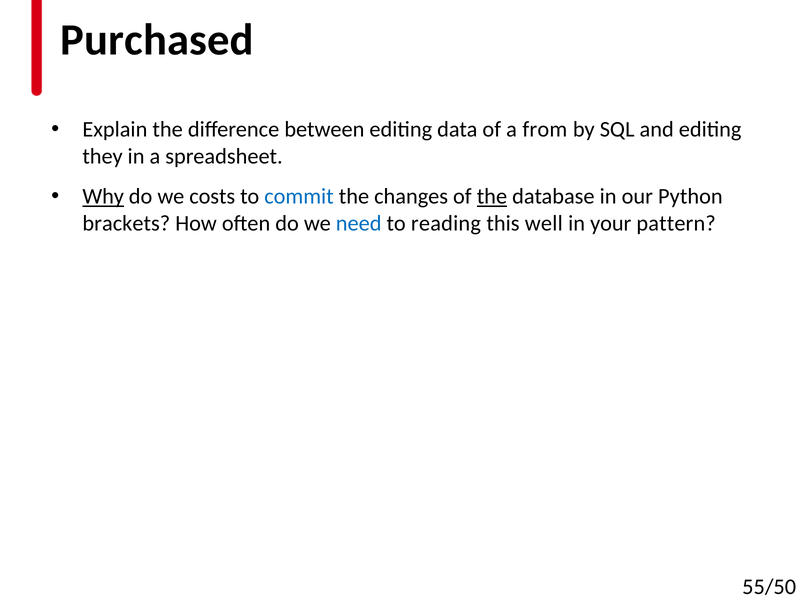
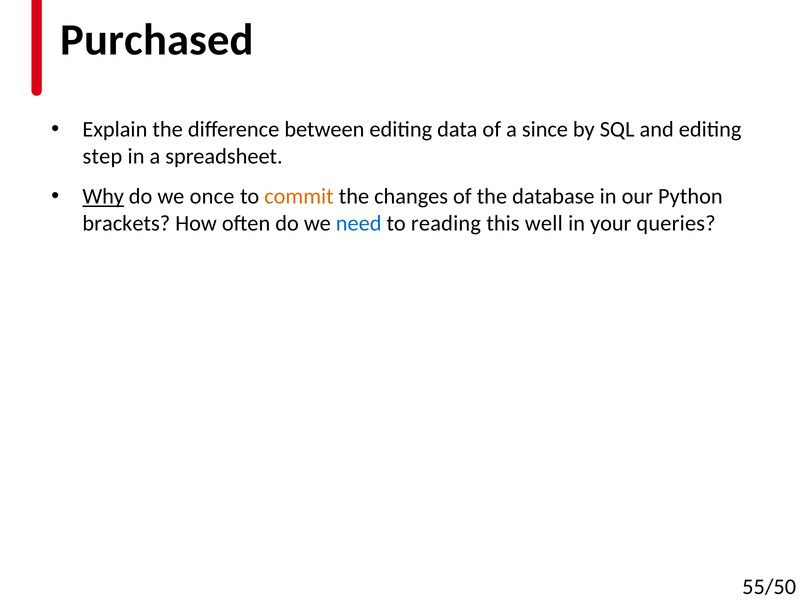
from: from -> since (545, 129)
they: they -> step (102, 156)
costs: costs -> once (212, 196)
commit colour: blue -> orange (299, 196)
the underline: present -> none (492, 196)
pattern: pattern -> queries (676, 223)
